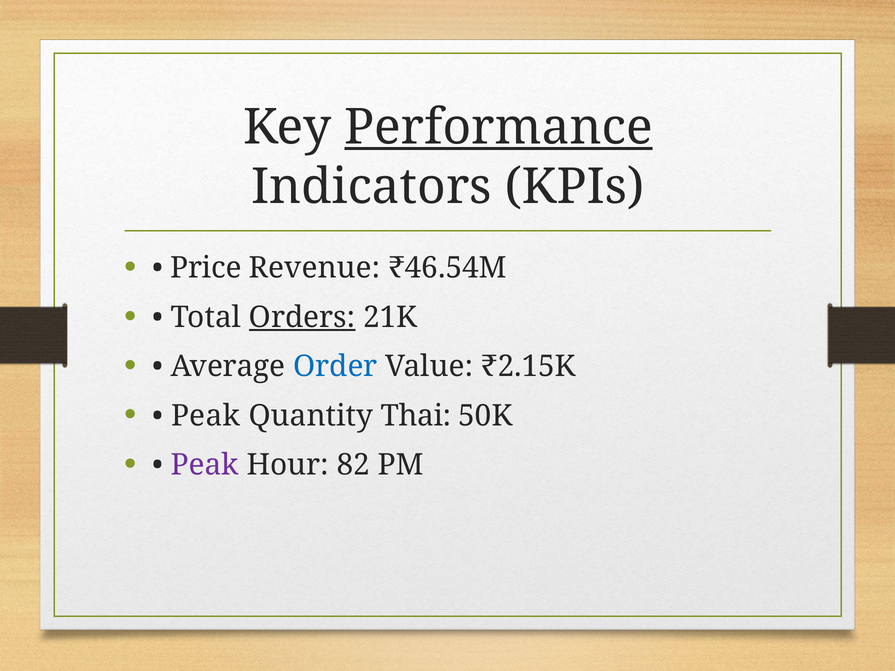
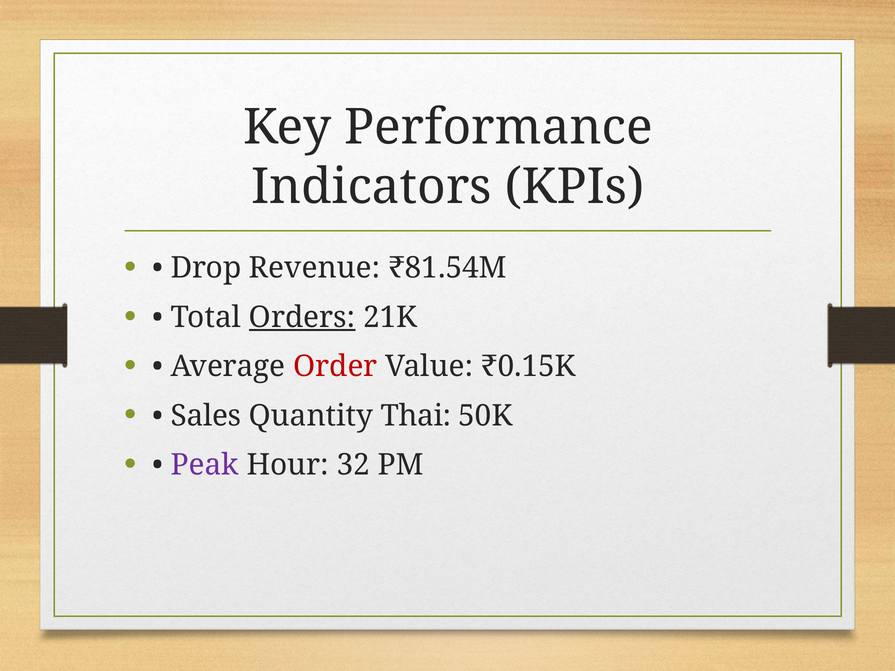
Performance underline: present -> none (498, 127)
Price: Price -> Drop (206, 268)
₹46.54M: ₹46.54M -> ₹81.54M (447, 268)
Order colour: blue -> red (335, 367)
₹2.15K: ₹2.15K -> ₹0.15K (528, 367)
Peak: Peak -> Sales (206, 416)
82: 82 -> 32 (353, 465)
